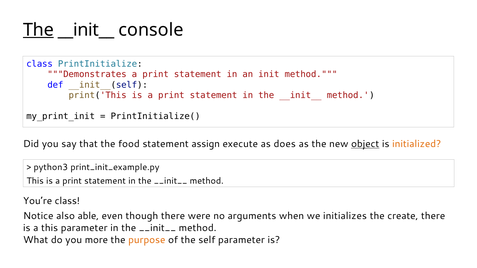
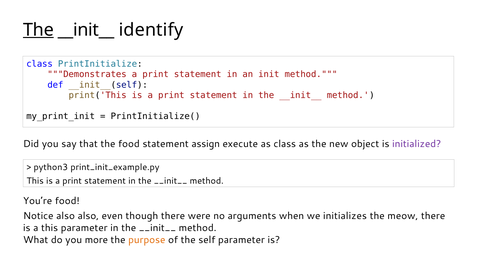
console: console -> identify (151, 30)
as does: does -> class (285, 144)
object underline: present -> none (365, 144)
initialized colour: orange -> purple (417, 144)
You’re class: class -> food (67, 201)
also able: able -> also (88, 216)
create: create -> meow (403, 216)
